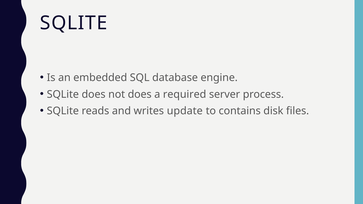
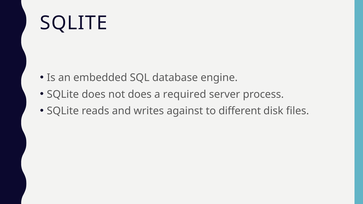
update: update -> against (185, 111)
contains: contains -> different (240, 111)
